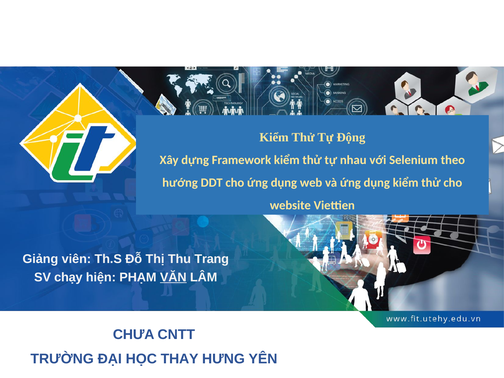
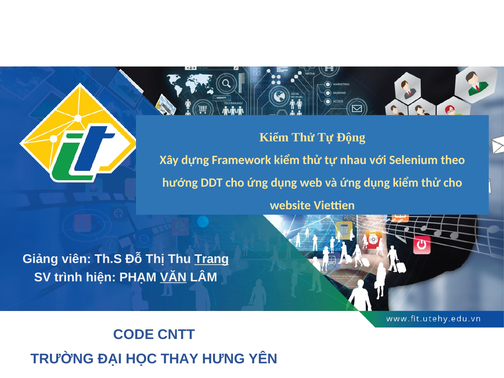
Trang underline: none -> present (212, 259)
chạy: chạy -> trình (68, 277)
CHƯA: CHƯA -> CODE (134, 335)
